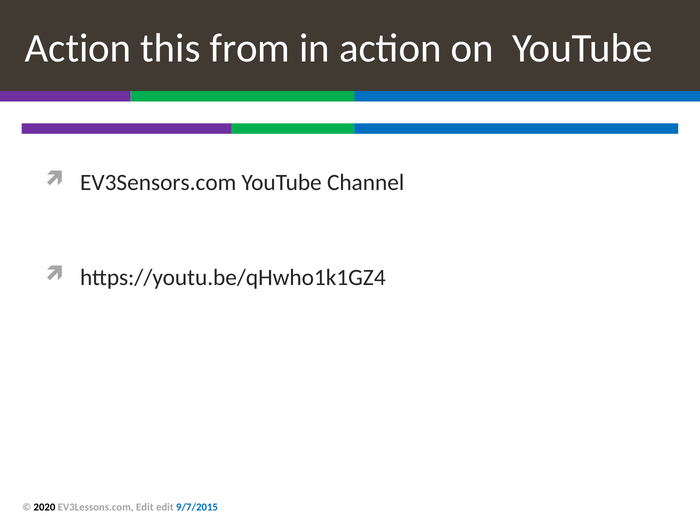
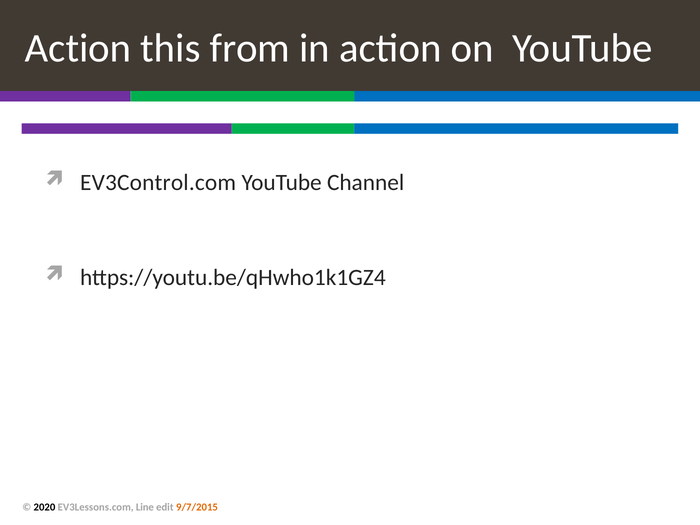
EV3Sensors.com: EV3Sensors.com -> EV3Control.com (158, 182)
EV3Lessons.com Edit: Edit -> Line (145, 507)
9/7/2015 colour: blue -> orange (197, 507)
